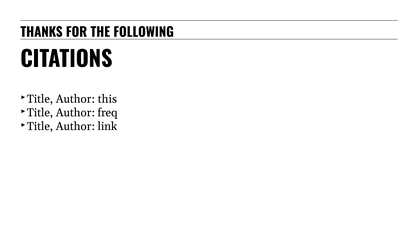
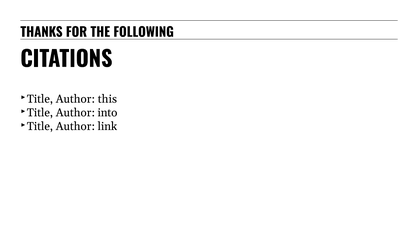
freq: freq -> into (107, 113)
